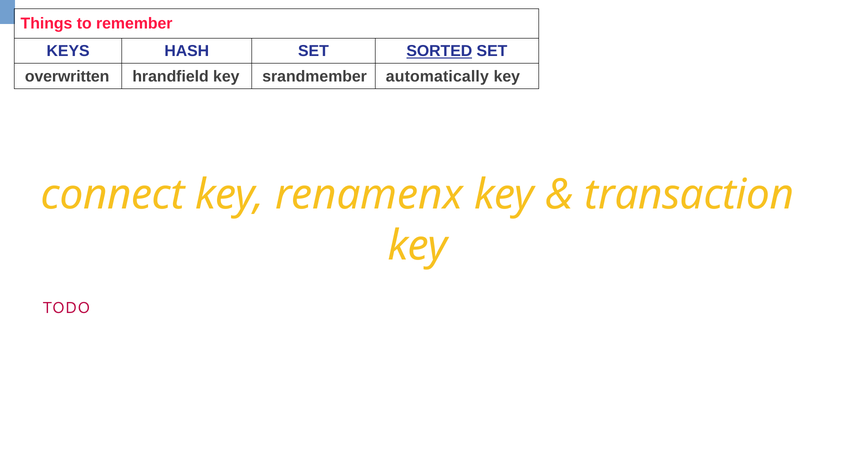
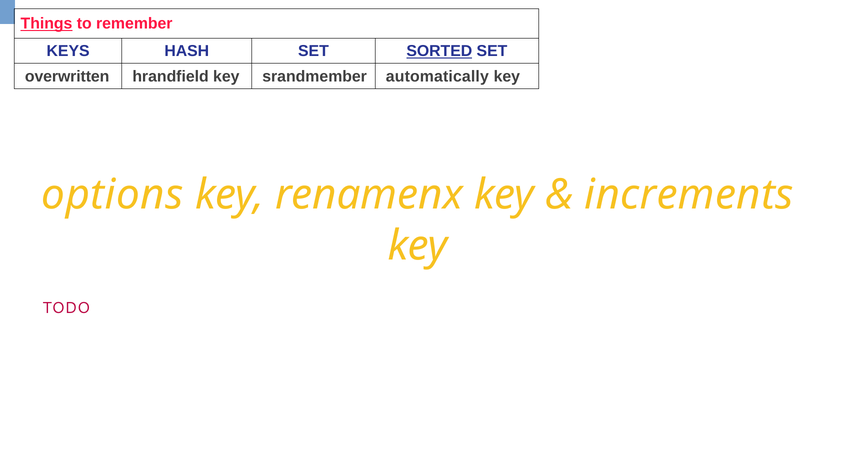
Things underline: none -> present (47, 24)
connect: connect -> options (112, 195)
transaction: transaction -> increments (689, 195)
